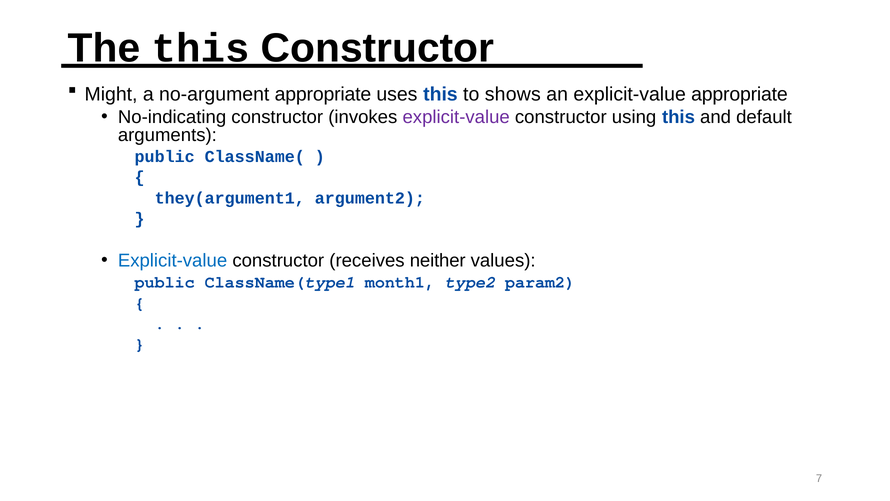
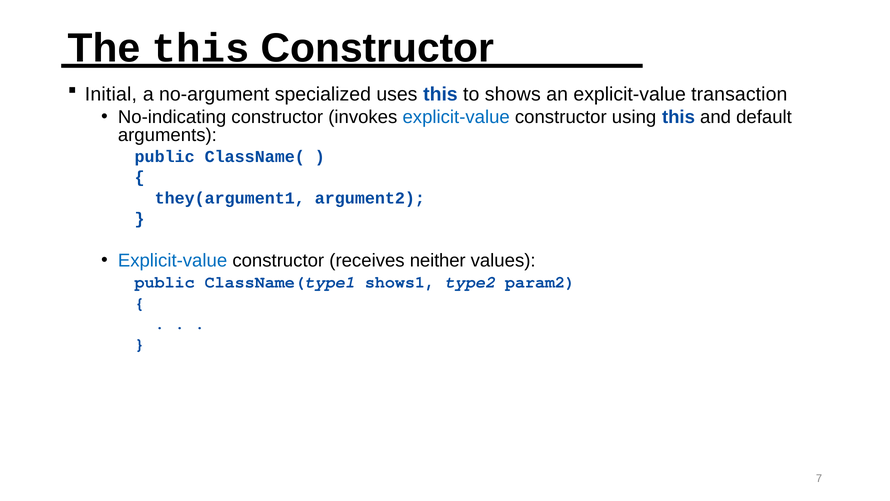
Might: Might -> Initial (111, 94)
no-argument appropriate: appropriate -> specialized (323, 94)
explicit-value appropriate: appropriate -> transaction (739, 94)
explicit-value colour: purple -> blue (456, 117)
month1: month1 -> shows1 (400, 282)
